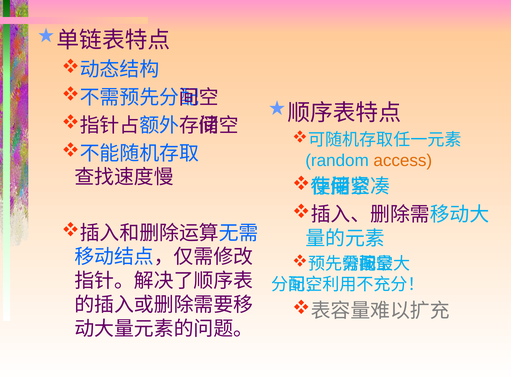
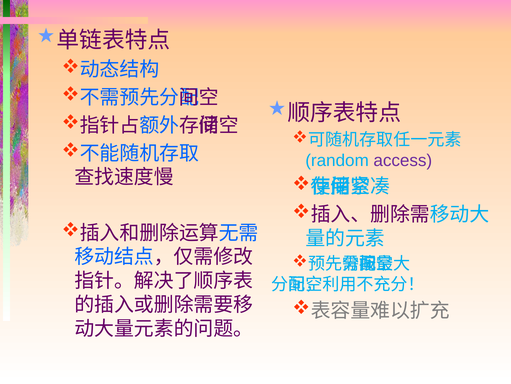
access colour: orange -> purple (403, 160)
